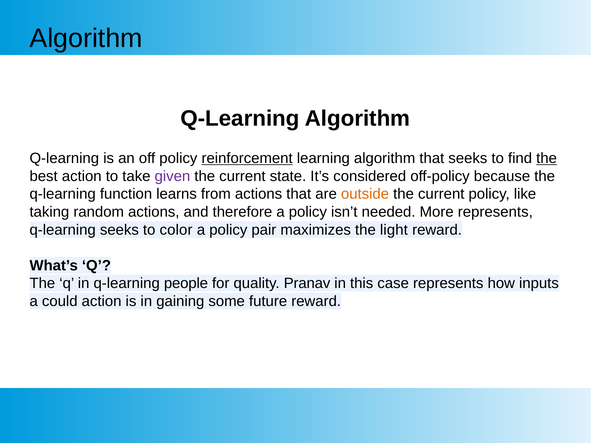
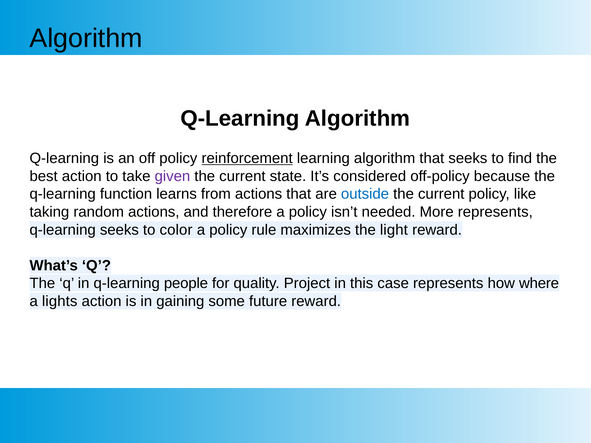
the underline: present -> none (547, 158)
outside colour: orange -> blue (365, 194)
pair: pair -> rule (264, 230)
Pranav: Pranav -> Project (307, 284)
inputs: inputs -> where (539, 284)
could: could -> lights (60, 301)
